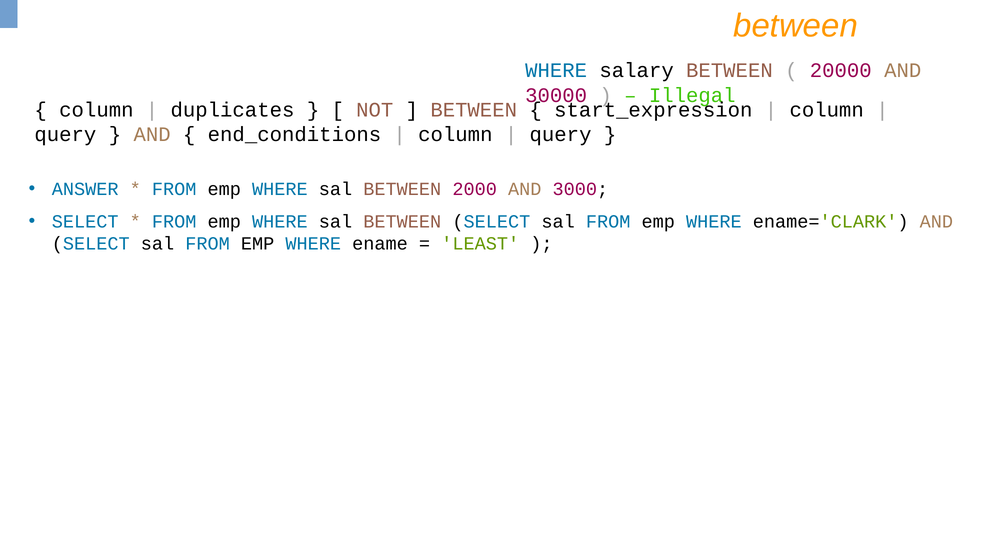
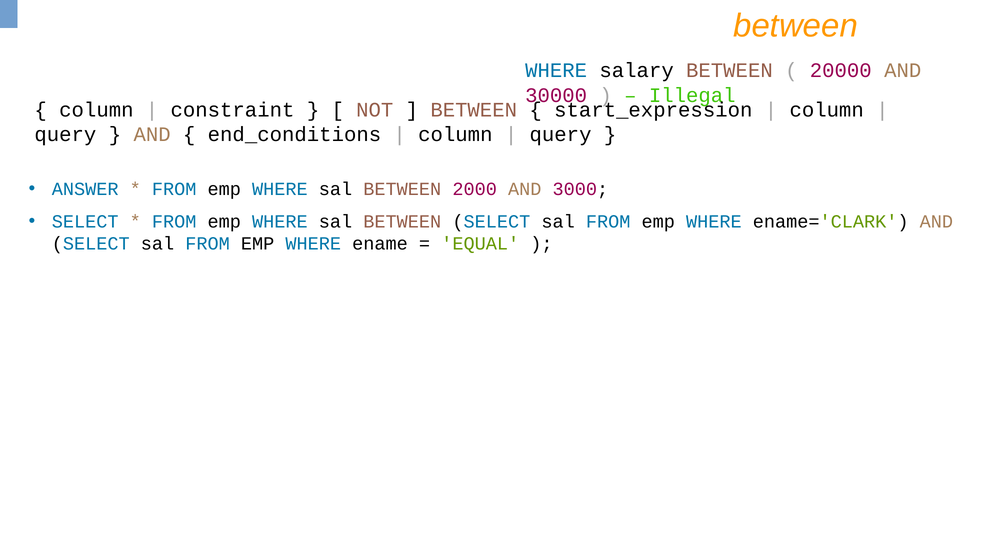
duplicates: duplicates -> constraint (232, 110)
LEAST: LEAST -> EQUAL (480, 243)
